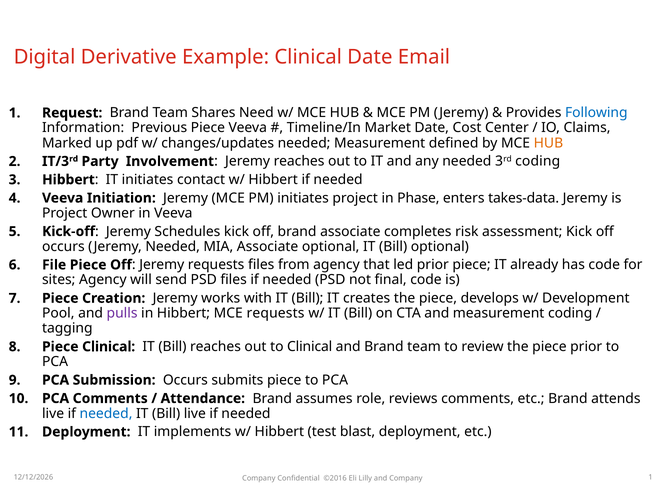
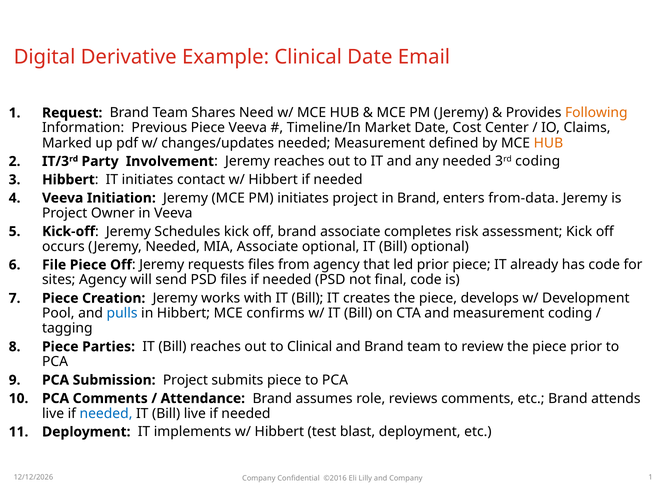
Following colour: blue -> orange (596, 113)
in Phase: Phase -> Brand (418, 198)
takes-data: takes-data -> from-data (524, 198)
pulls colour: purple -> blue (122, 313)
MCE requests: requests -> confirms (276, 313)
Piece Clinical: Clinical -> Parties (109, 346)
Submission Occurs: Occurs -> Project (185, 379)
